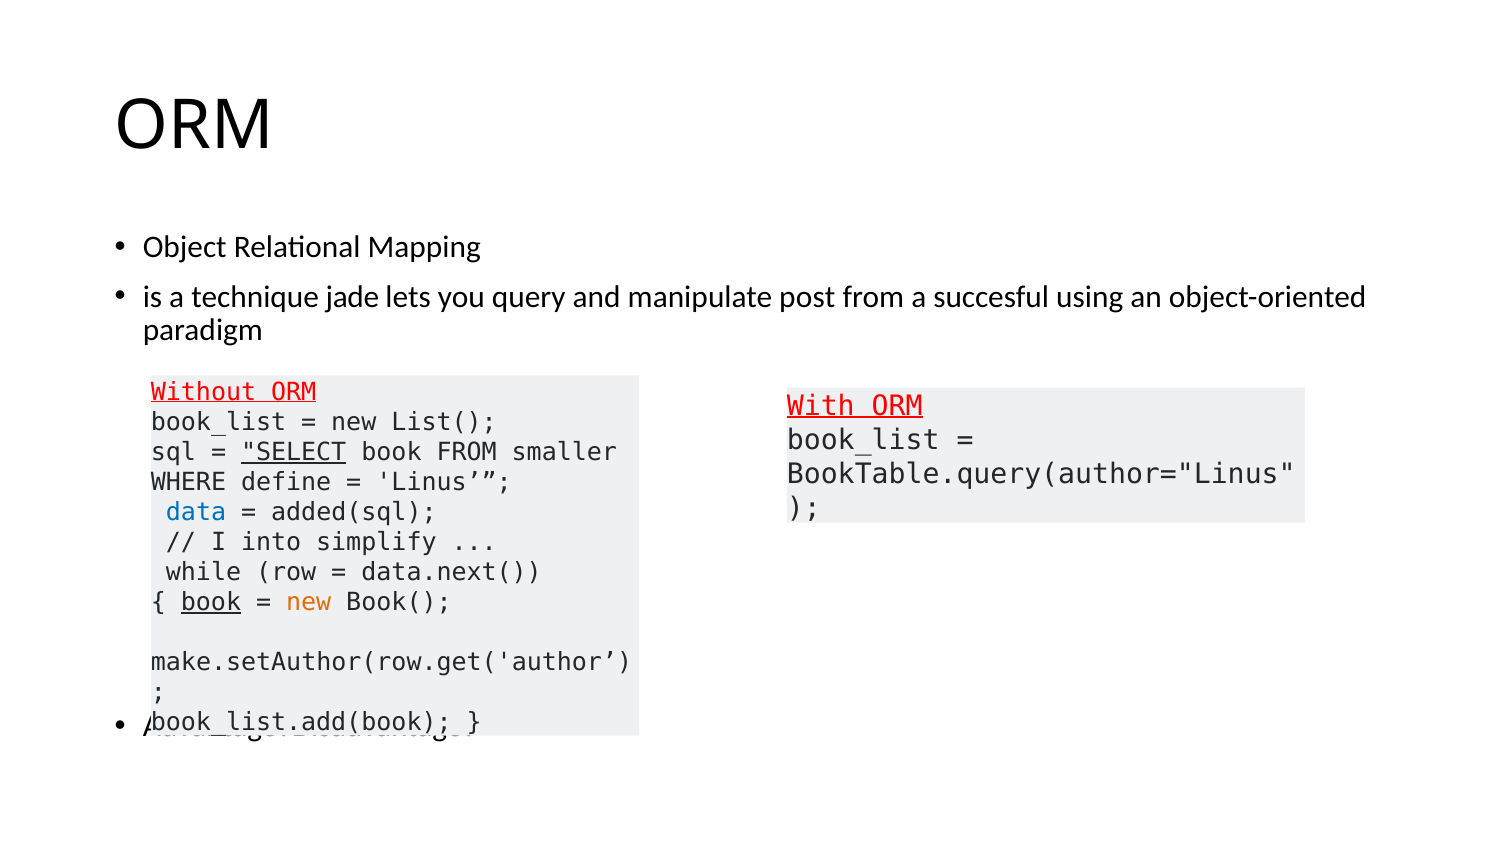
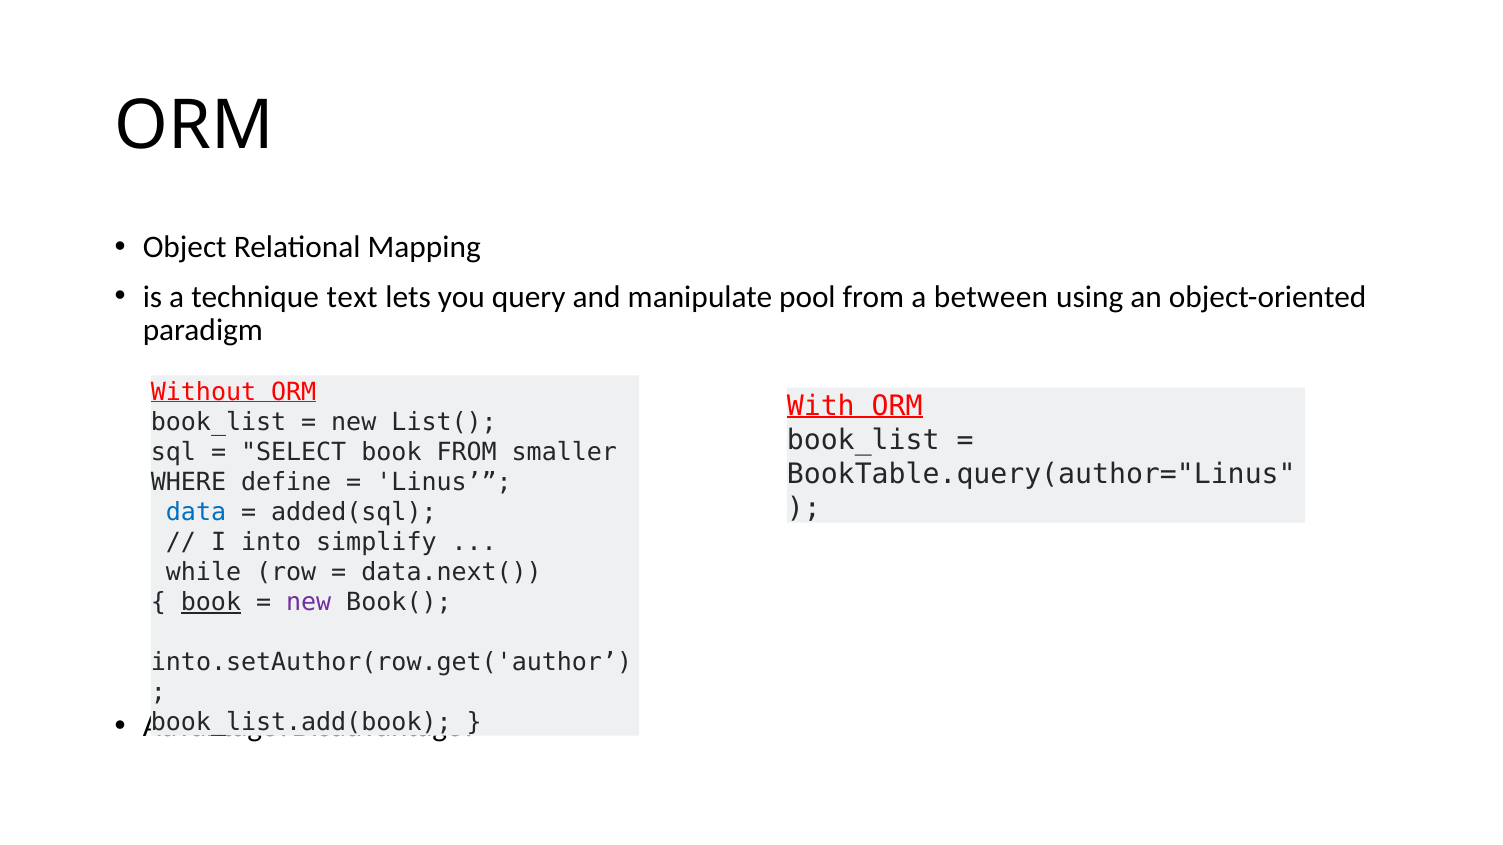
jade: jade -> text (352, 297)
post: post -> pool (807, 297)
succesful: succesful -> between (991, 297)
SELECT underline: present -> none (294, 452)
new colour: orange -> purple (309, 603)
make.setAuthor(row.get('author: make.setAuthor(row.get('author -> into.setAuthor(row.get('author (392, 663)
